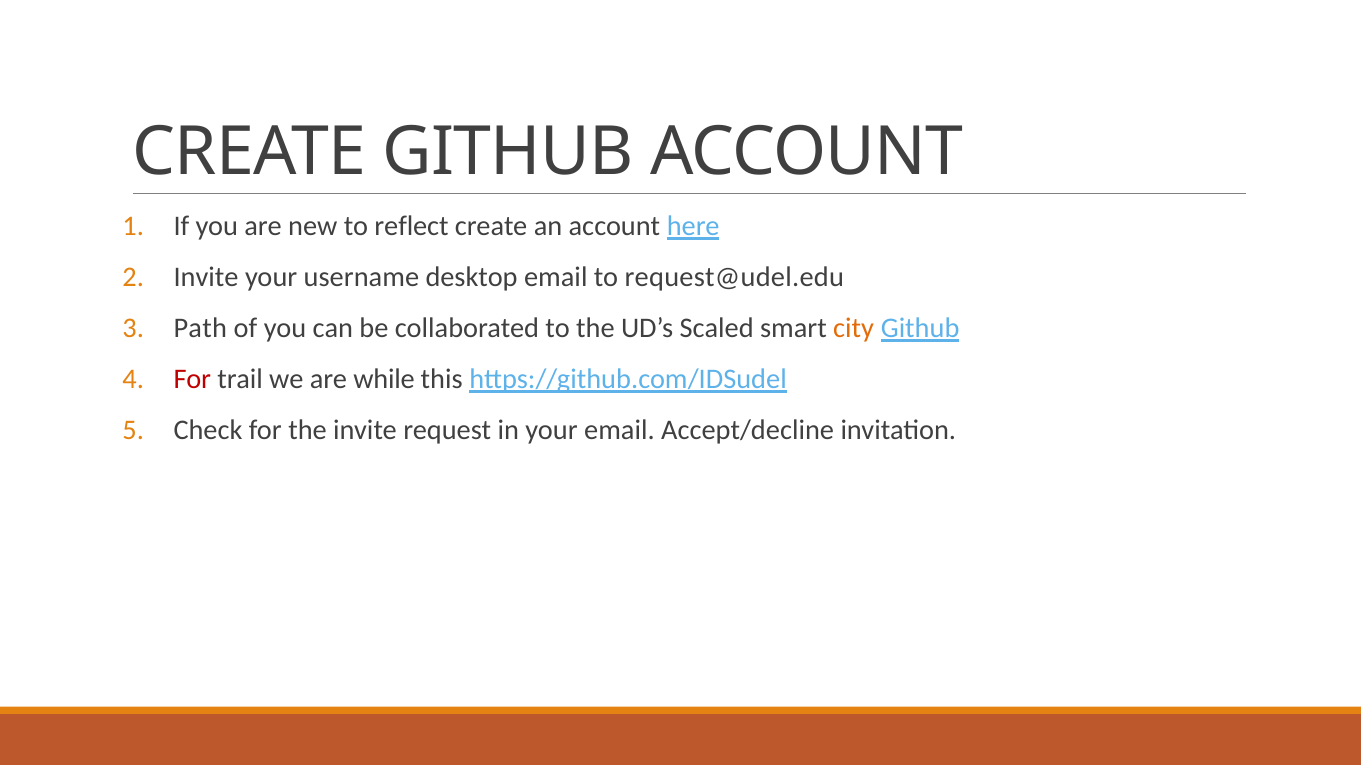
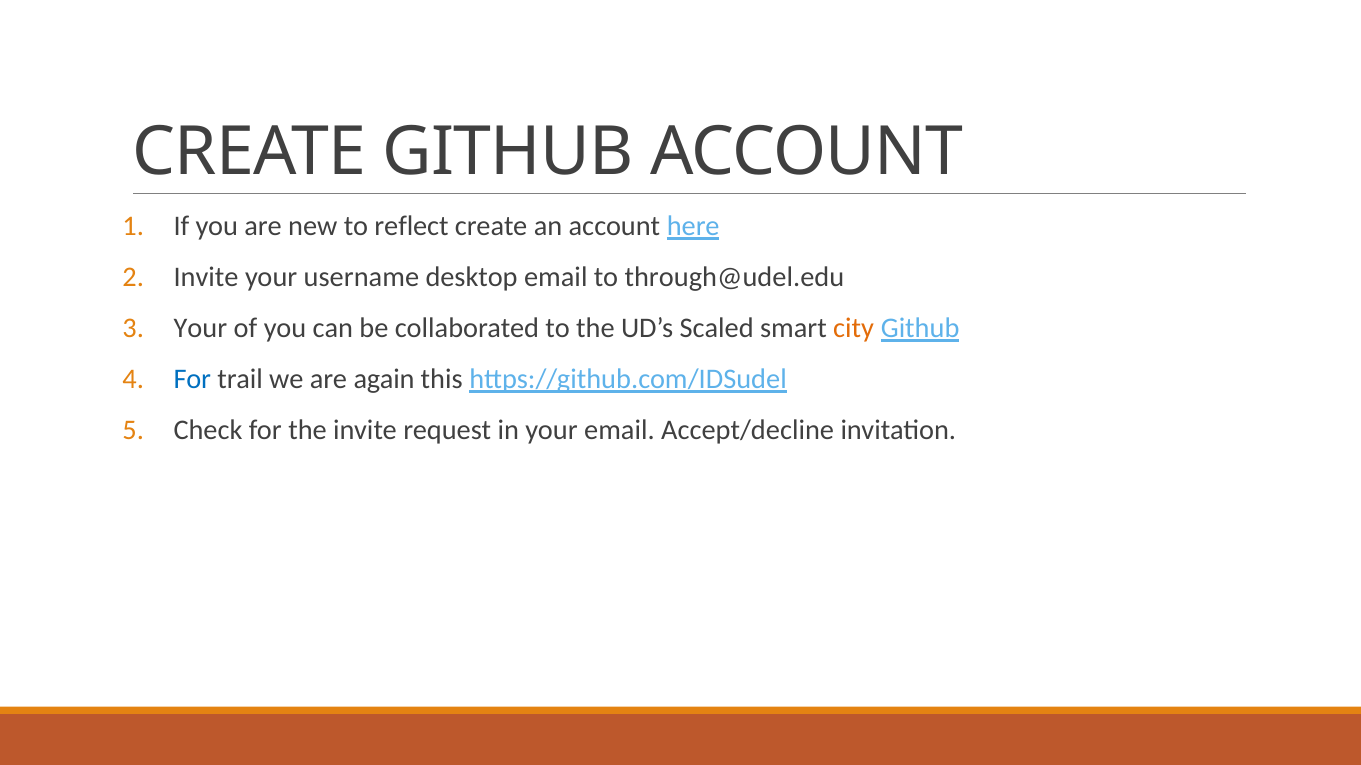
request@udel.edu: request@udel.edu -> through@udel.edu (734, 277)
Path: Path -> Your (200, 328)
For colour: red -> blue (192, 379)
while: while -> again (384, 379)
